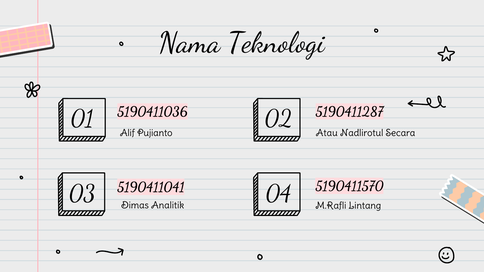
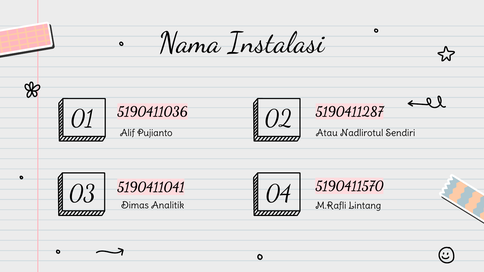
Teknologi: Teknologi -> Instalasi (276, 42)
Secara: Secara -> Sendiri (400, 133)
